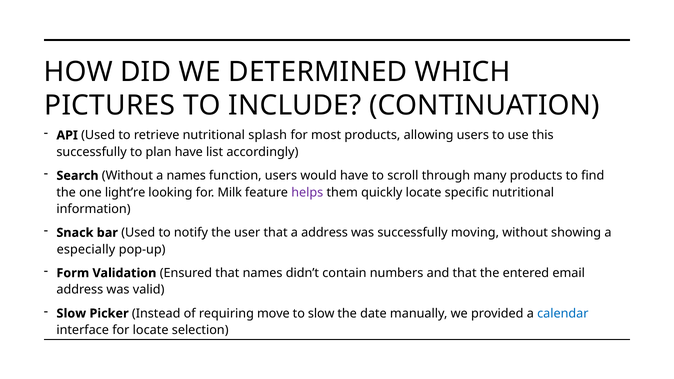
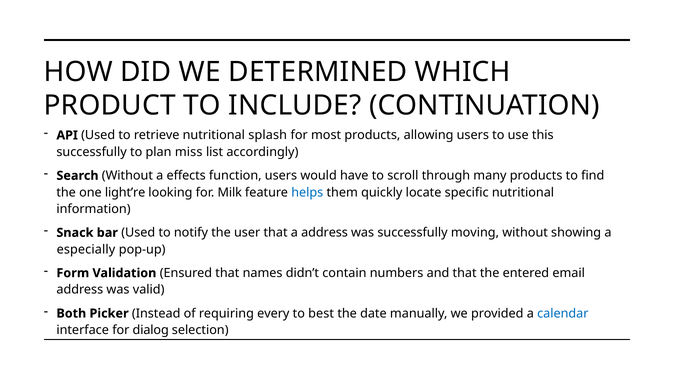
PICTURES: PICTURES -> PRODUCT (110, 106)
plan have: have -> miss (189, 152)
a names: names -> effects (186, 176)
helps colour: purple -> blue (307, 192)
Slow: Slow -> Both (71, 314)
move: move -> every (273, 314)
to slow: slow -> best (321, 314)
for locate: locate -> dialog (151, 330)
